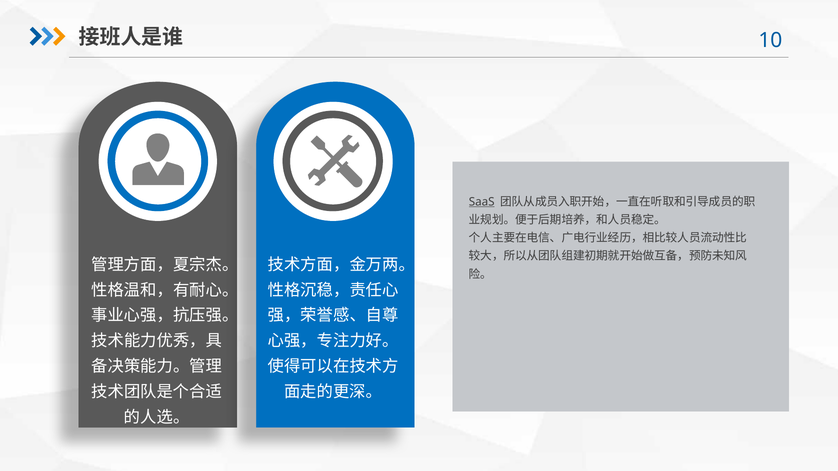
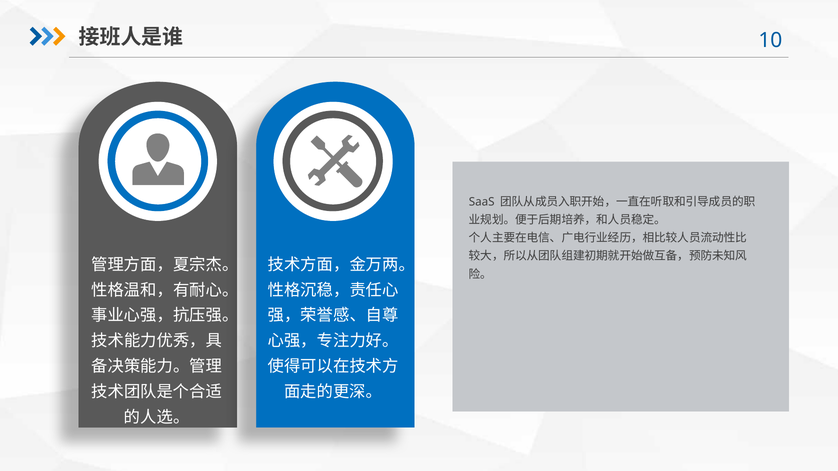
SaaS underline: present -> none (482, 202)
